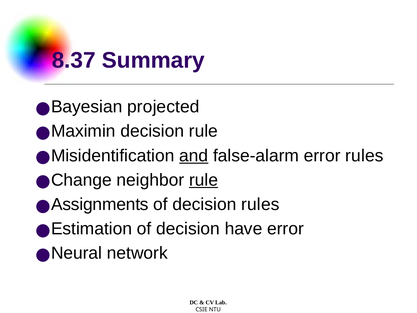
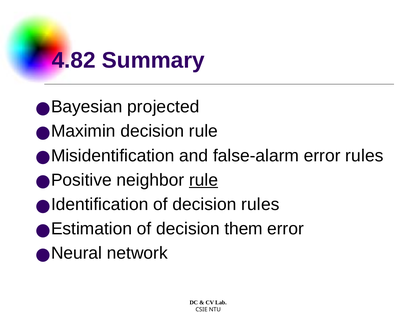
8.37: 8.37 -> 4.82 (74, 60)
and underline: present -> none (194, 155)
Change: Change -> Positive (81, 180)
Assignments: Assignments -> Identification (100, 204)
have: have -> them (244, 228)
